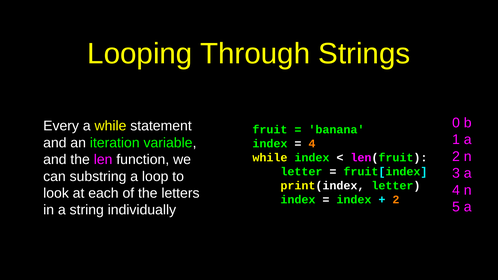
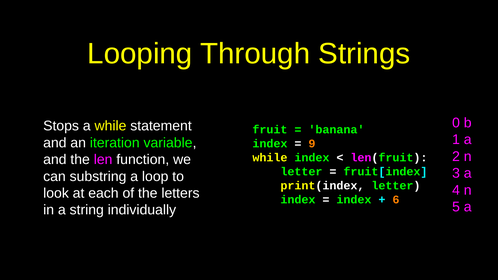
Every: Every -> Stops (61, 126)
4: 4 -> 9 (312, 144)
2: 2 -> 6 (396, 200)
